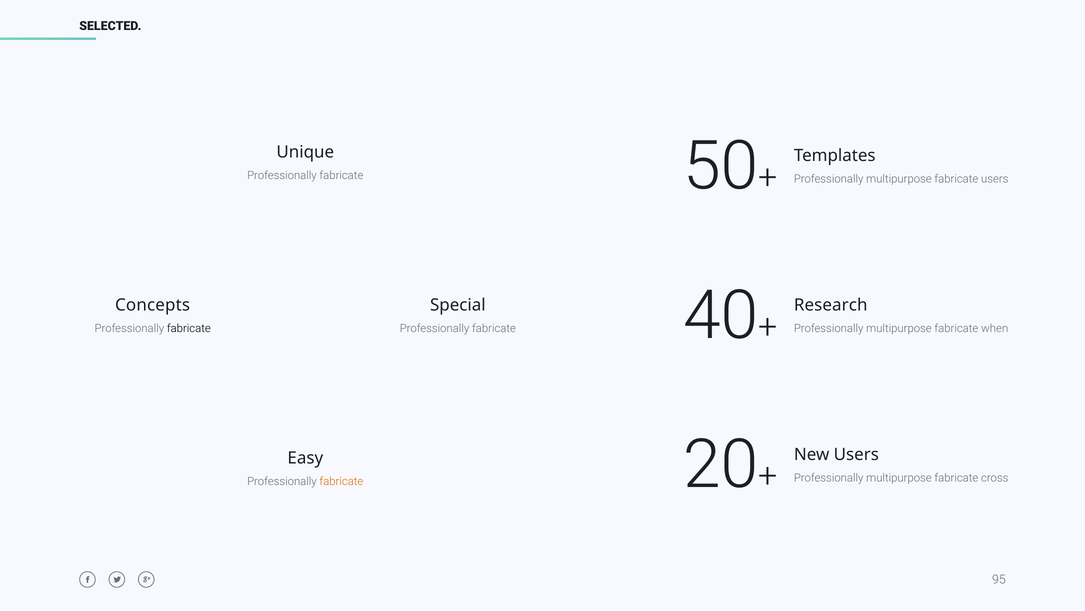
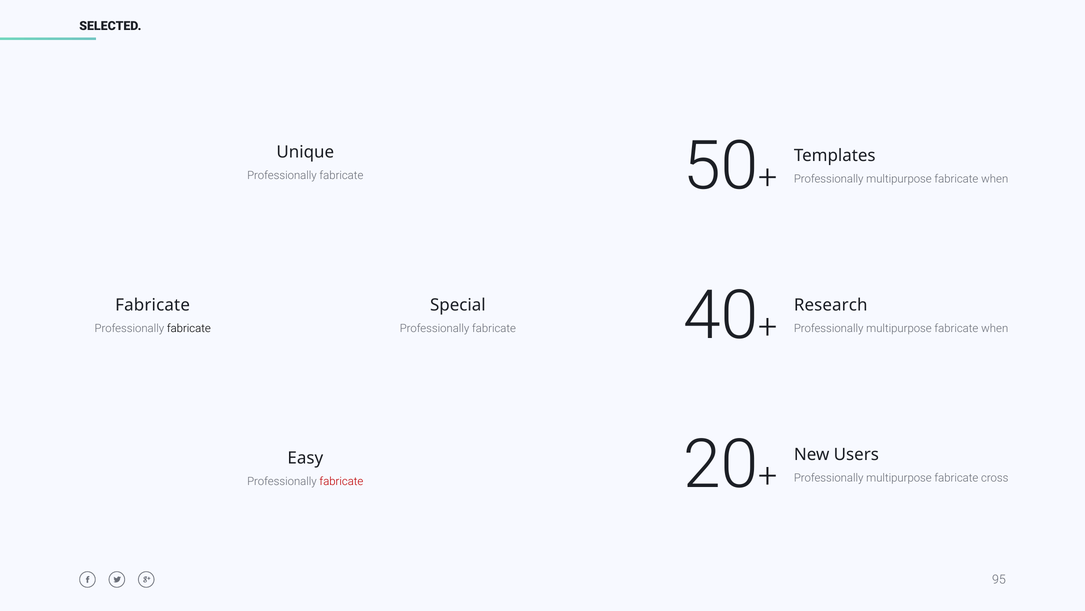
users: users -> when (995, 179)
Concepts: Concepts -> Fabricate (153, 305)
fabricate colour: orange -> red (341, 481)
